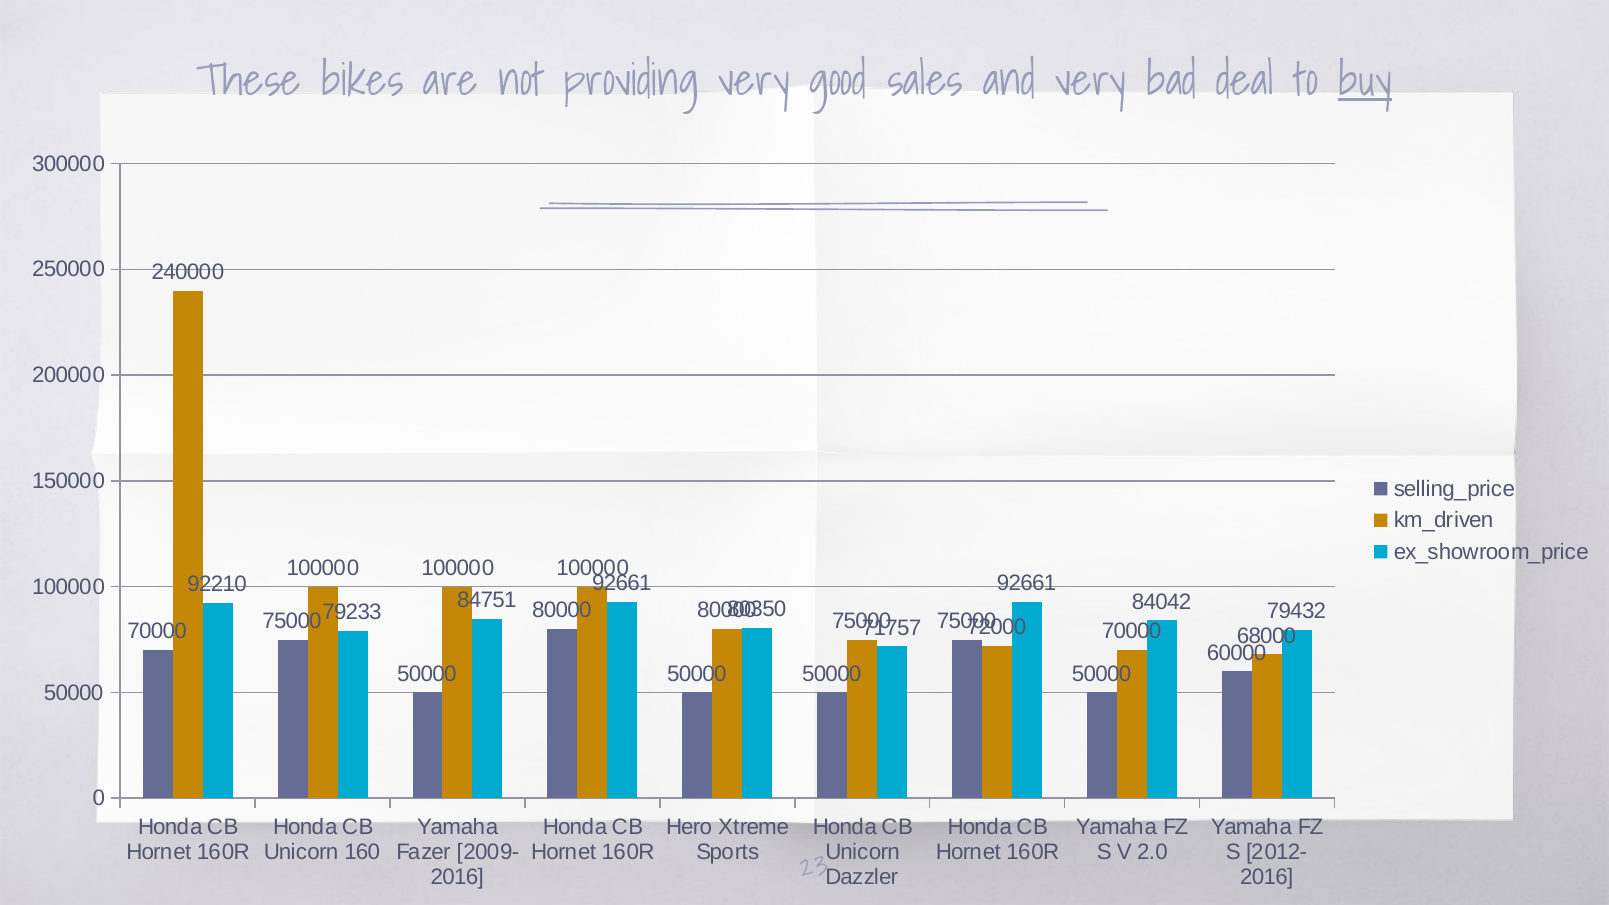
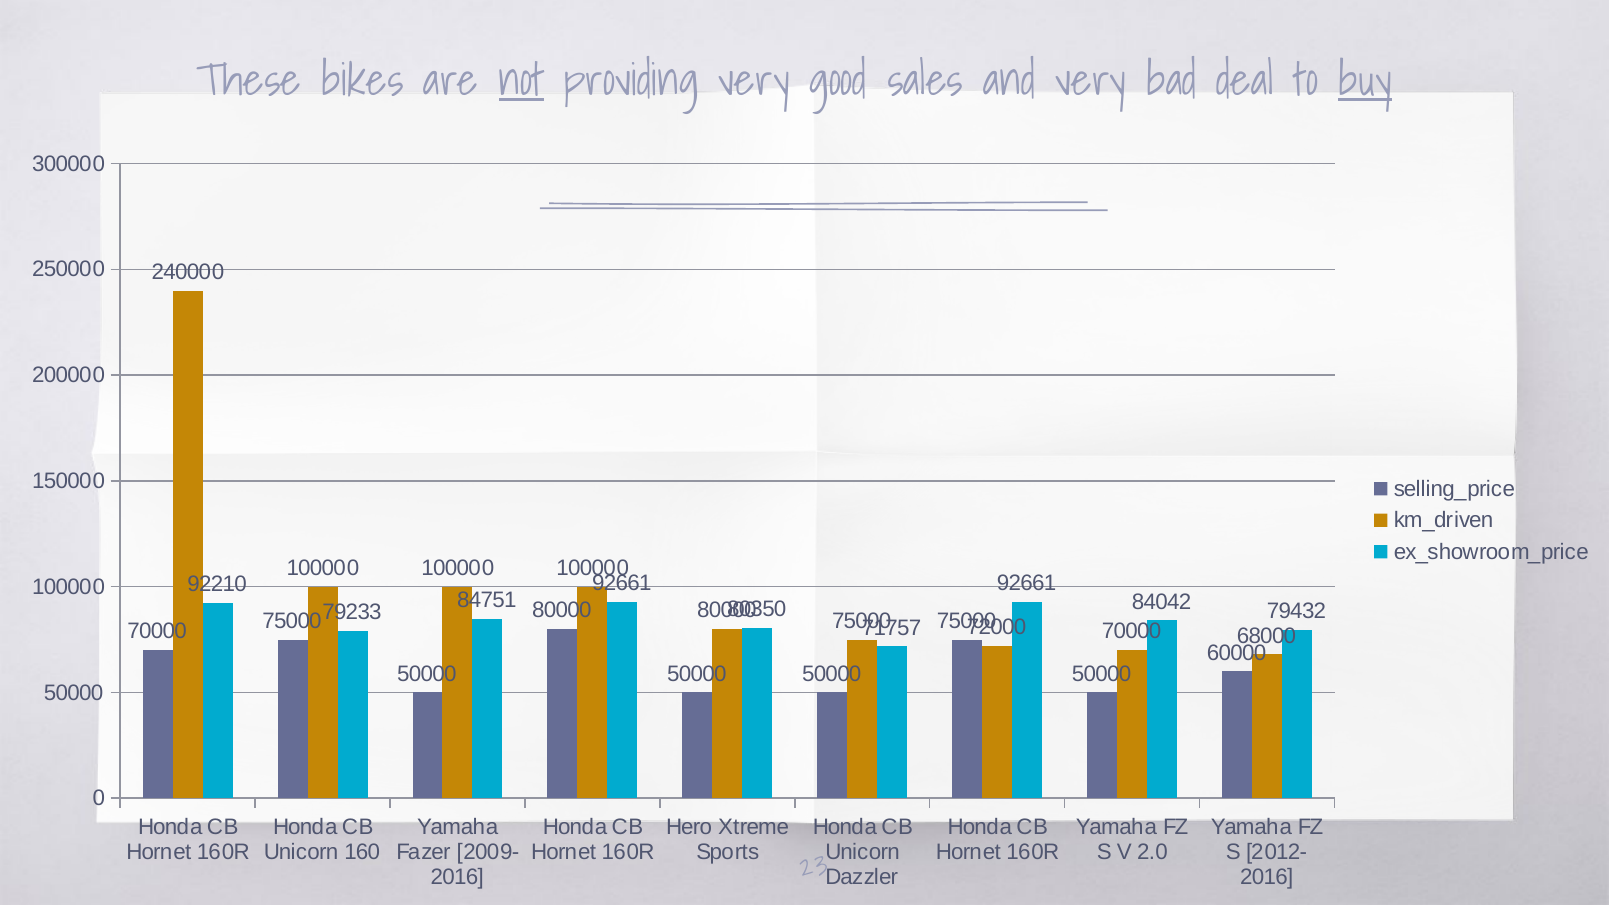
not underline: none -> present (521, 80)
